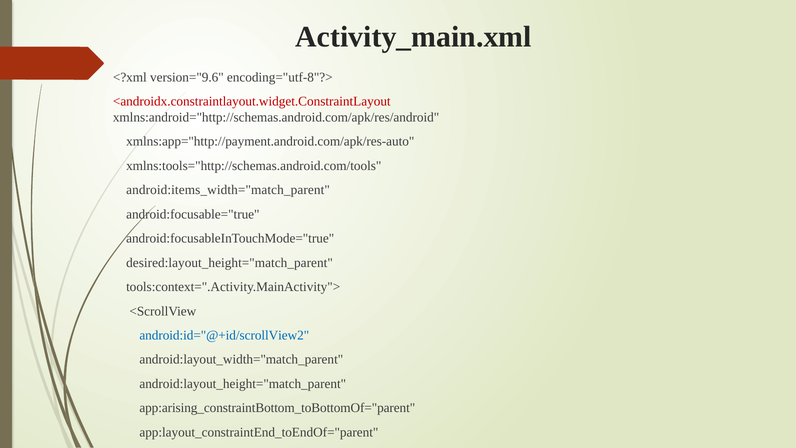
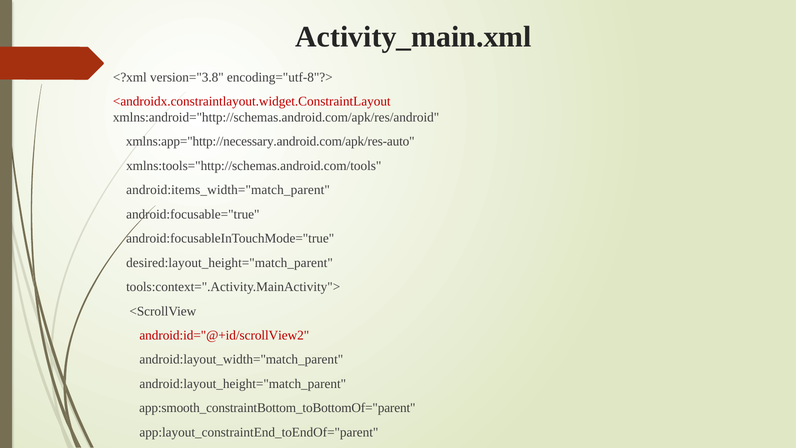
version="9.6: version="9.6 -> version="3.8 (187, 77)
xmlns:app="http://payment.android.com/apk/res-auto: xmlns:app="http://payment.android.com/apk/res-auto -> xmlns:app="http://necessary.android.com/apk/res-auto (270, 141)
android:id="@+id/scrollView2 colour: blue -> red (224, 335)
app:arising_constraintBottom_toBottomOf="parent: app:arising_constraintBottom_toBottomOf="parent -> app:smooth_constraintBottom_toBottomOf="parent (277, 408)
